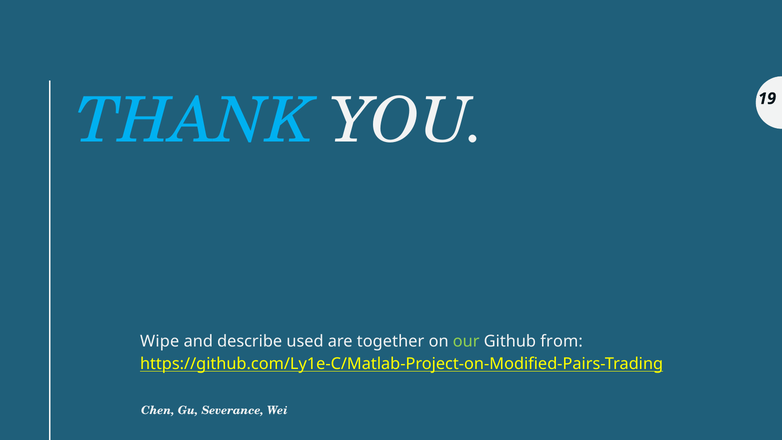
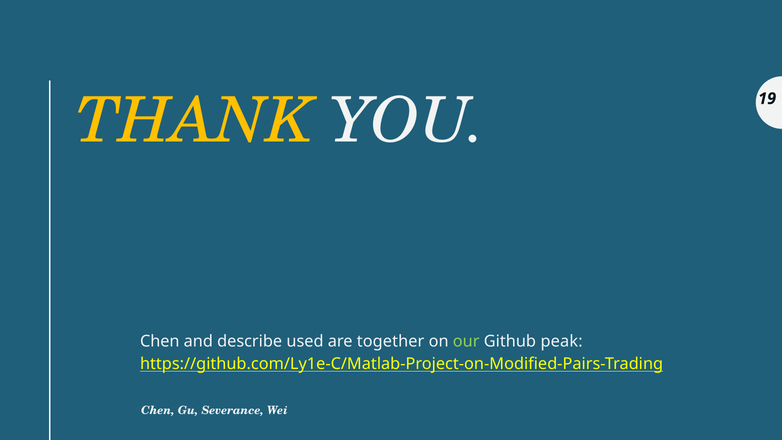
THANK colour: light blue -> yellow (194, 121)
Wipe: Wipe -> Chen (160, 341)
from: from -> peak (562, 341)
